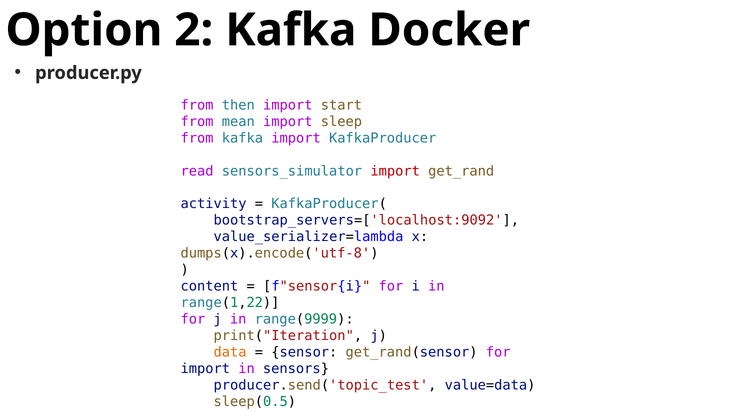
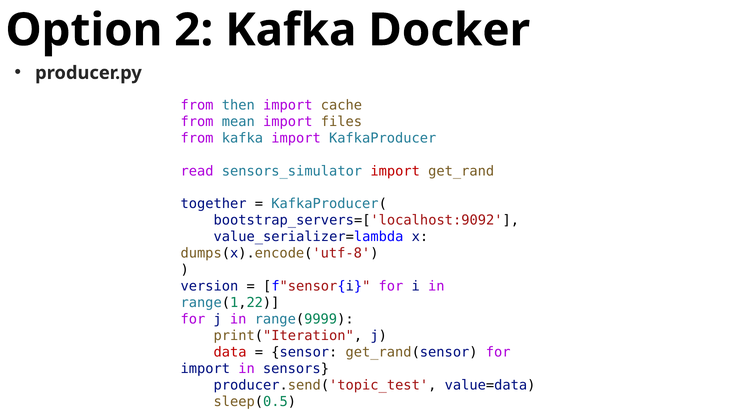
start: start -> cache (341, 105)
sleep: sleep -> files (341, 121)
activity: activity -> together (214, 204)
content: content -> version (209, 286)
data colour: orange -> red (230, 352)
